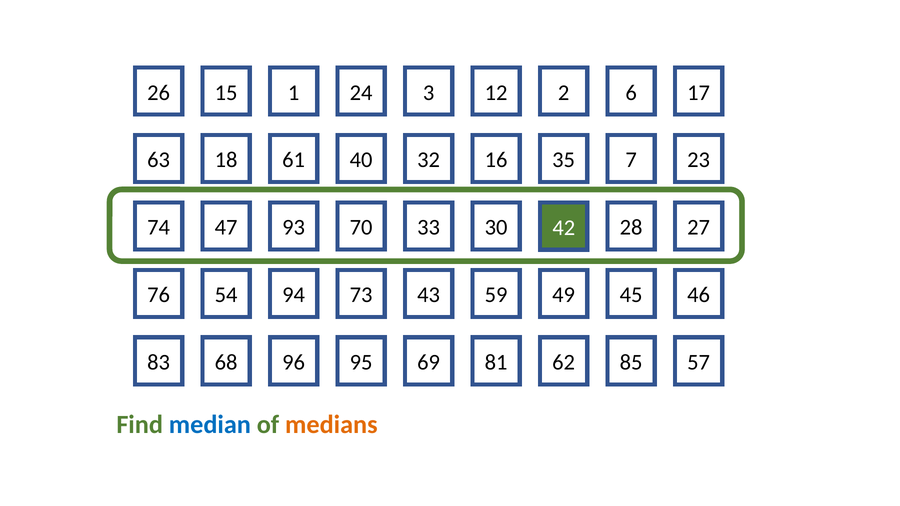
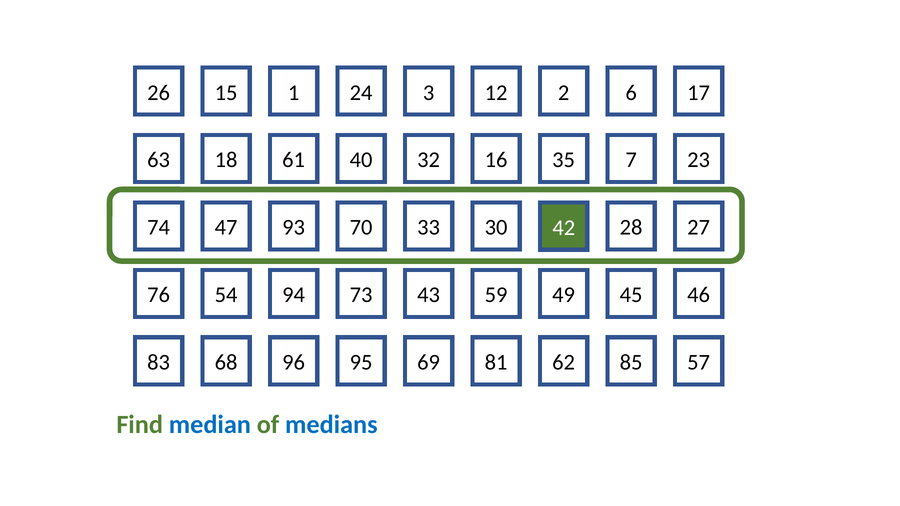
medians colour: orange -> blue (331, 425)
